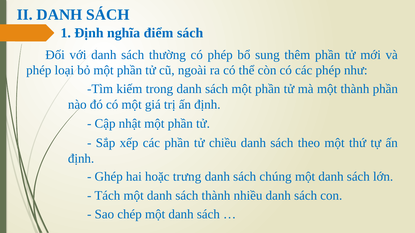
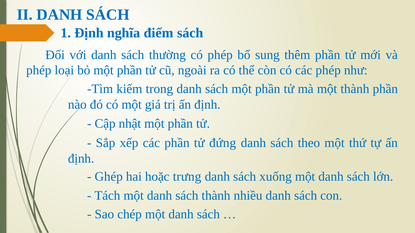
chiều: chiều -> đứng (223, 143)
chúng: chúng -> xuống (276, 177)
